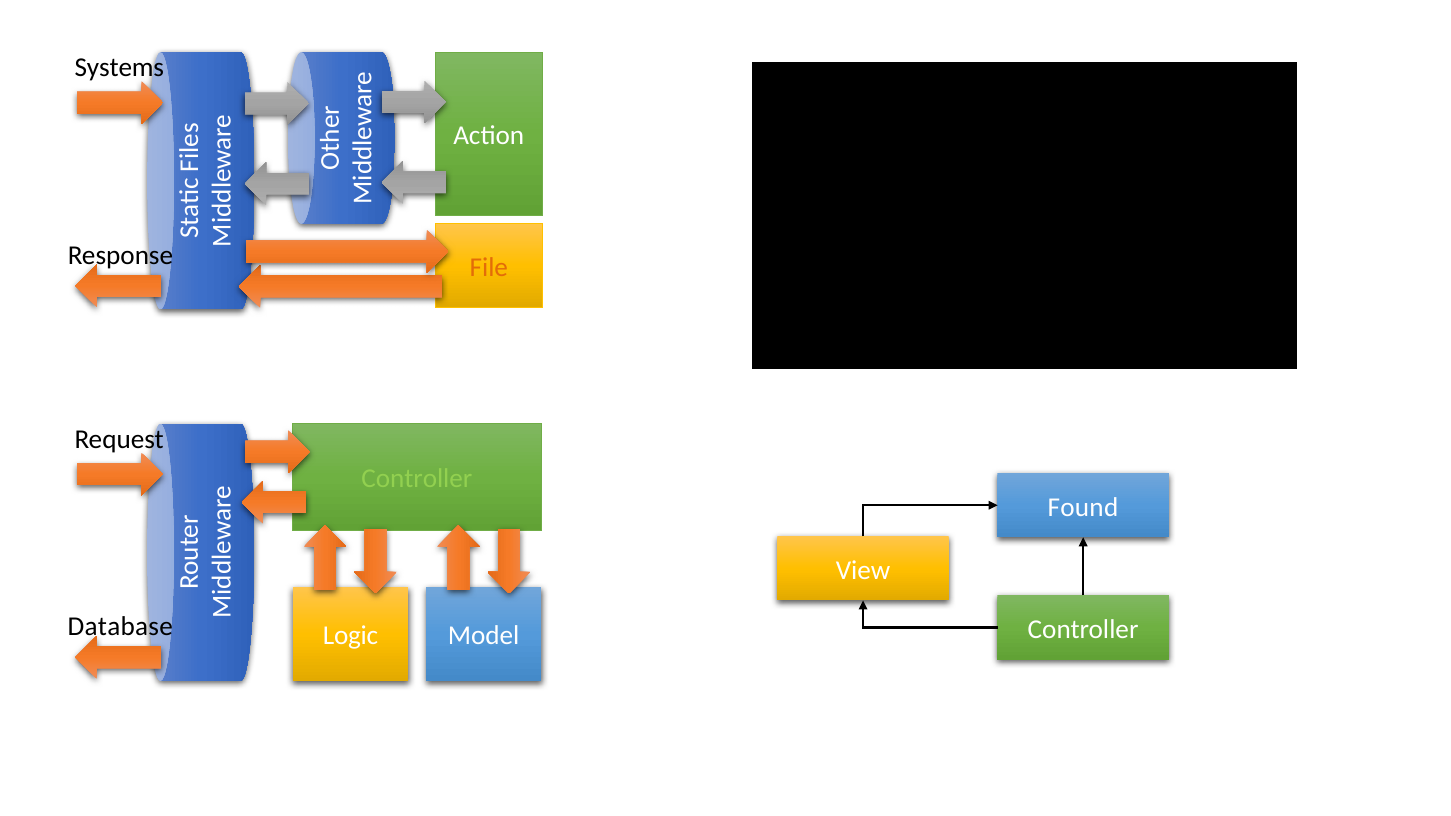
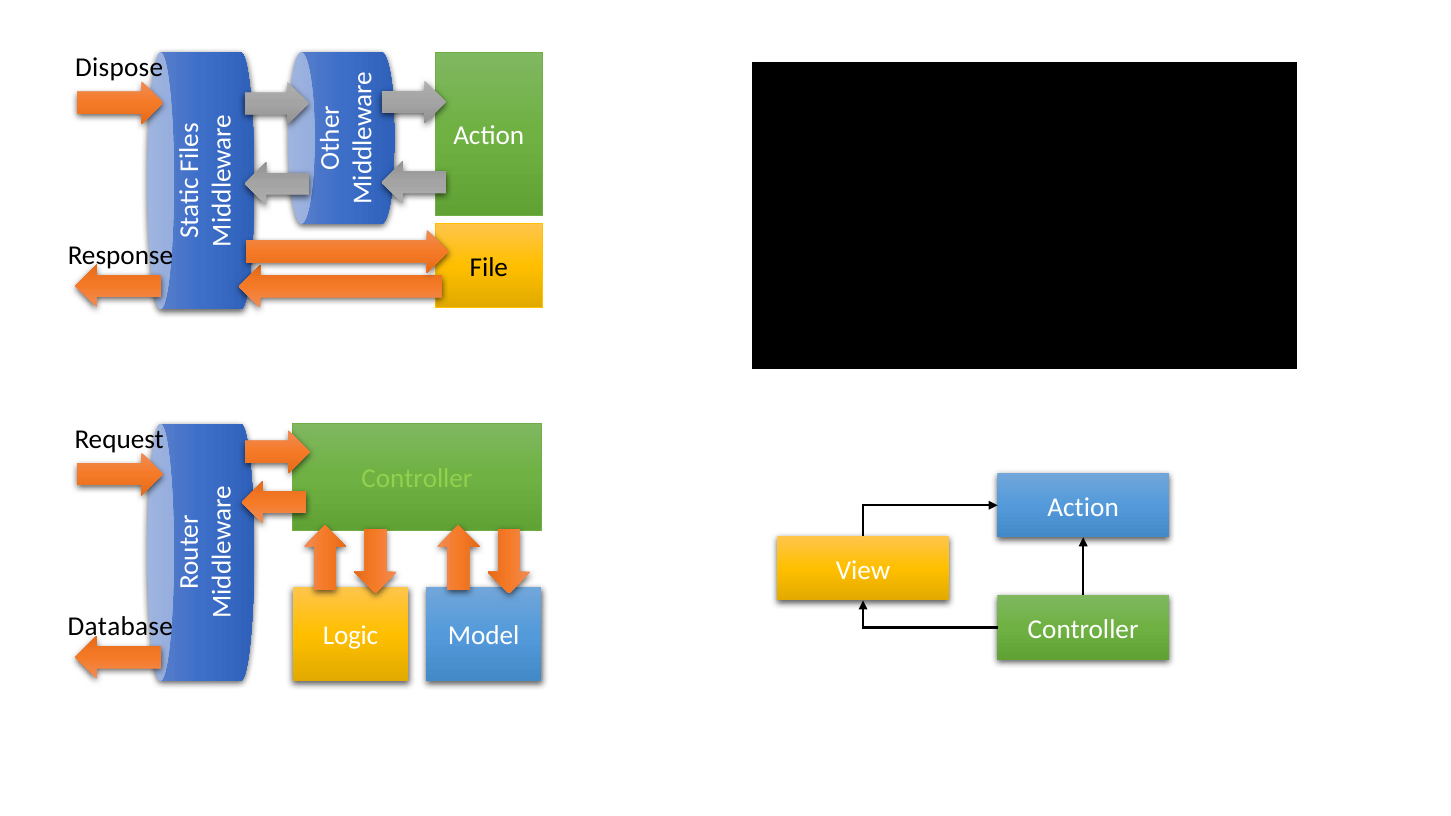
Systems: Systems -> Dispose (119, 68)
File colour: orange -> black (489, 267)
Found: Found -> Action (1083, 507)
